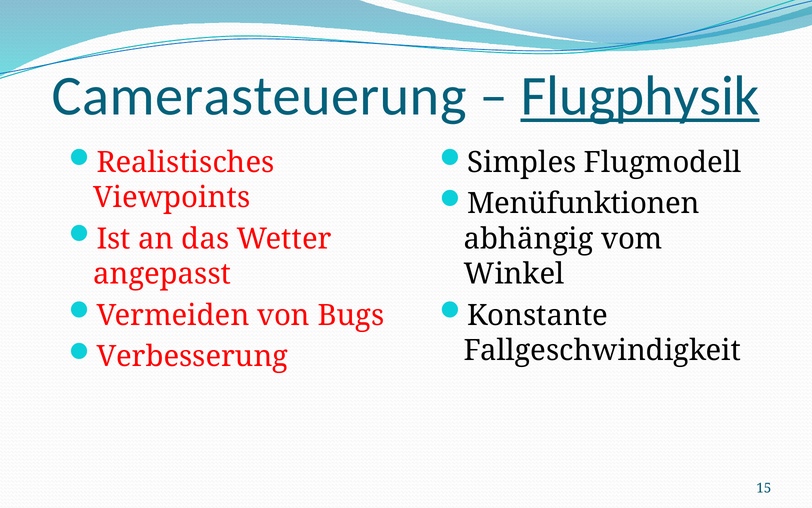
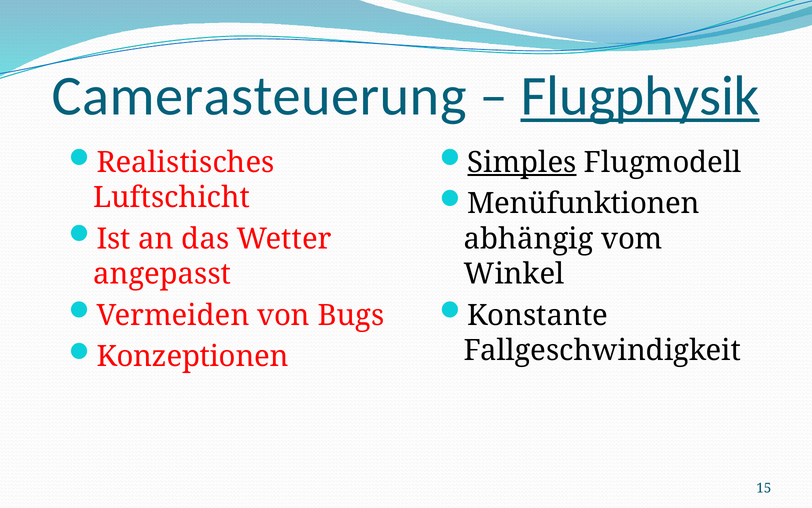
Simples underline: none -> present (522, 162)
Viewpoints: Viewpoints -> Luftschicht (172, 198)
Verbesserung: Verbesserung -> Konzeptionen (192, 356)
